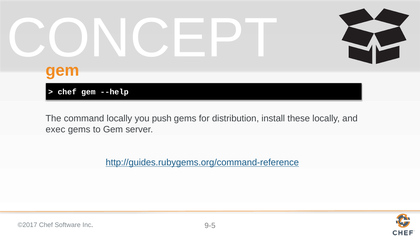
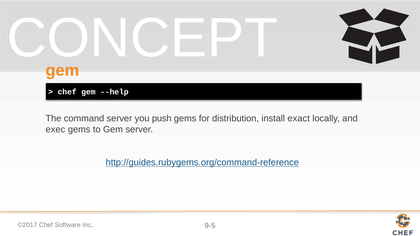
command locally: locally -> server (119, 118)
these: these -> exact (299, 118)
